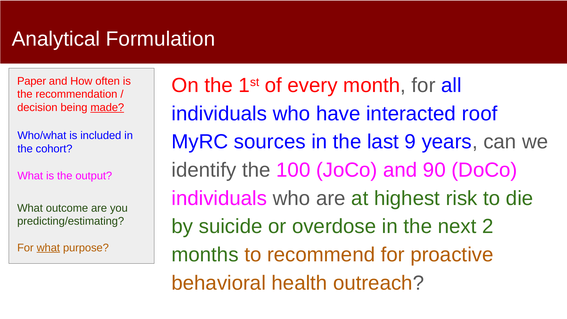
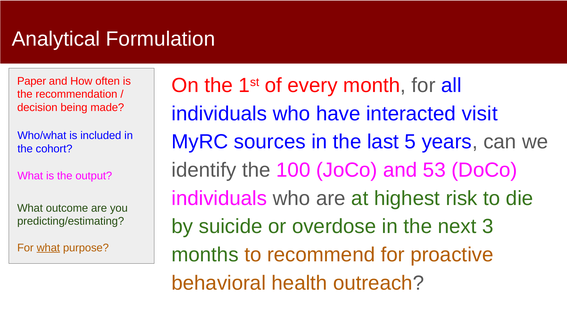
made underline: present -> none (107, 108)
roof: roof -> visit (480, 114)
9: 9 -> 5 (410, 142)
90: 90 -> 53 (434, 170)
2: 2 -> 3 (488, 227)
